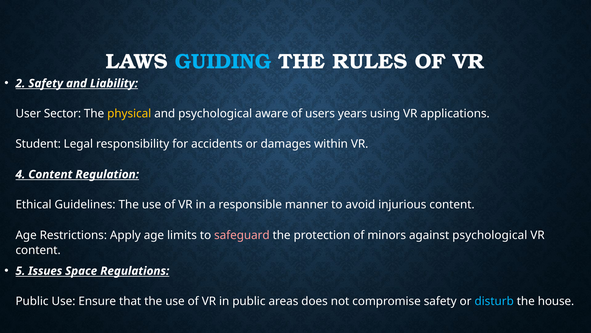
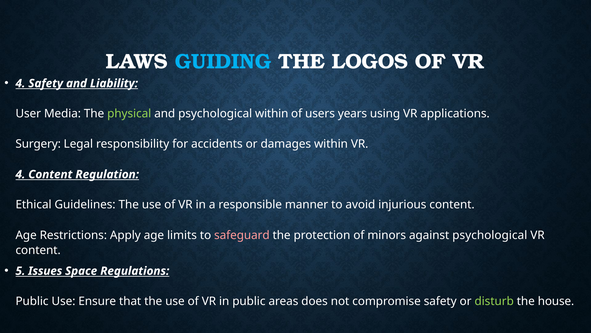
RULES: RULES -> LOGOS (370, 62)
2: 2 -> 4 (20, 83)
Sector: Sector -> Media (62, 114)
physical colour: yellow -> light green (129, 114)
psychological aware: aware -> within (272, 114)
Student: Student -> Surgery (38, 144)
disturb colour: light blue -> light green (494, 301)
